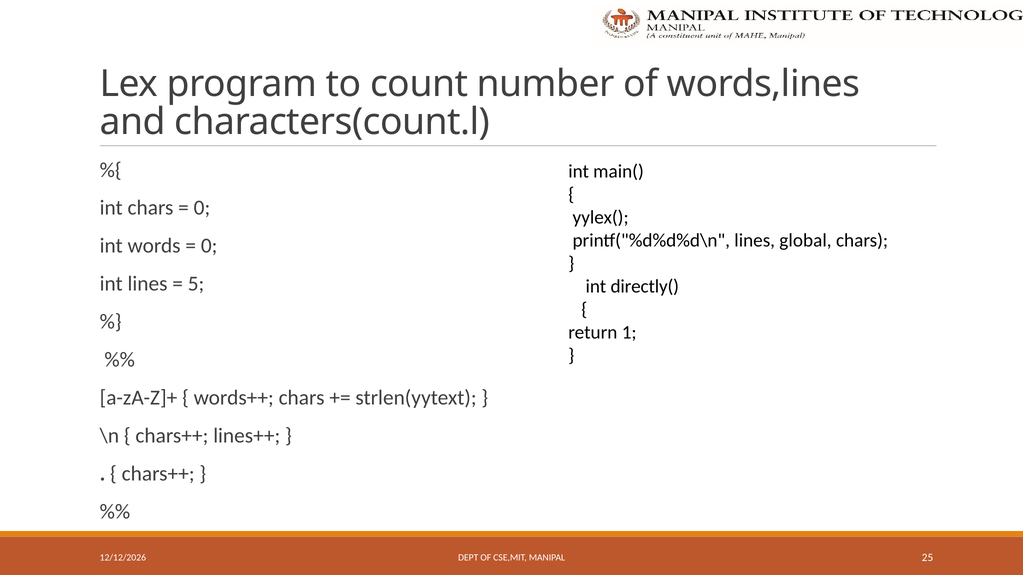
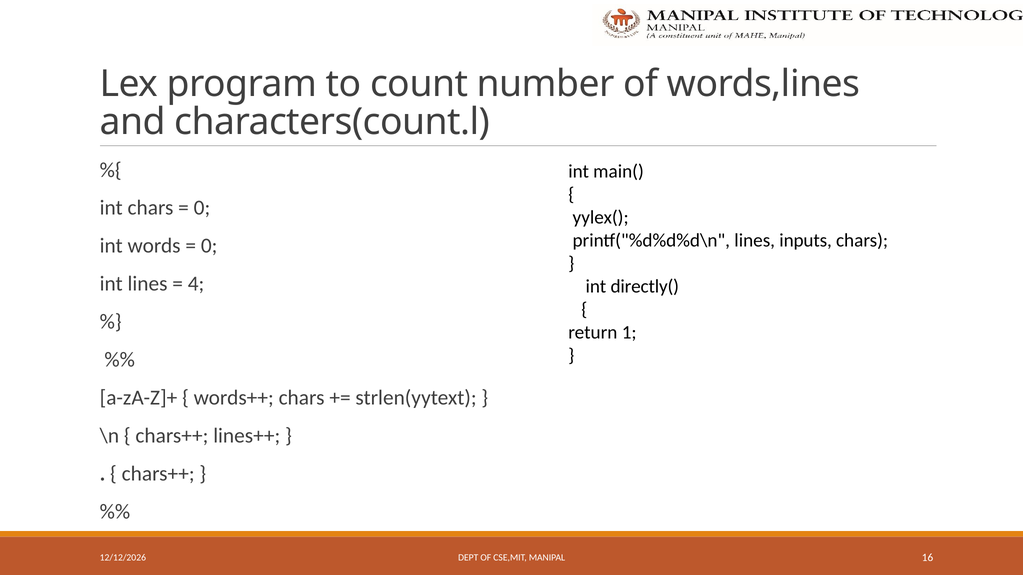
global: global -> inputs (806, 241)
5: 5 -> 4 (196, 284)
25: 25 -> 16 (928, 558)
